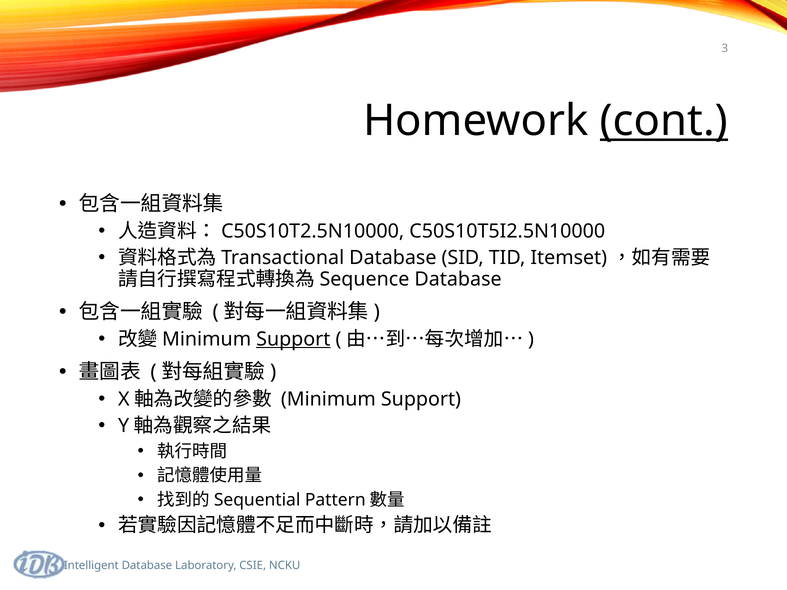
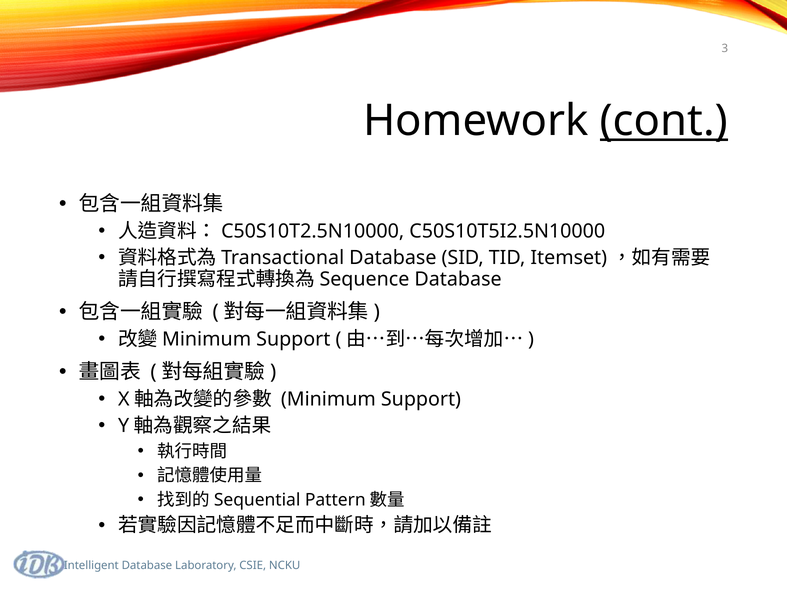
Support underline: present -> none (293, 339)
